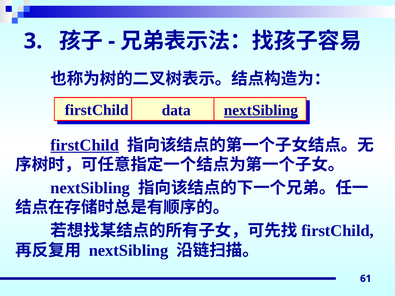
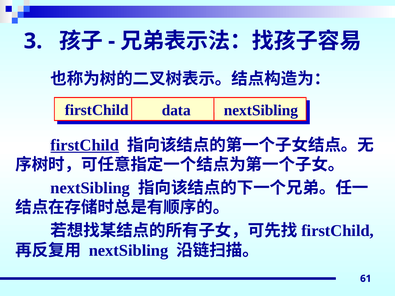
nextSibling underline: present -> none (261, 110)
